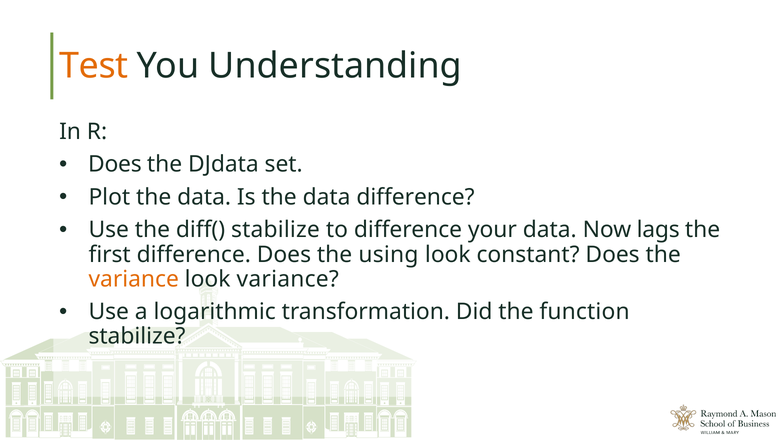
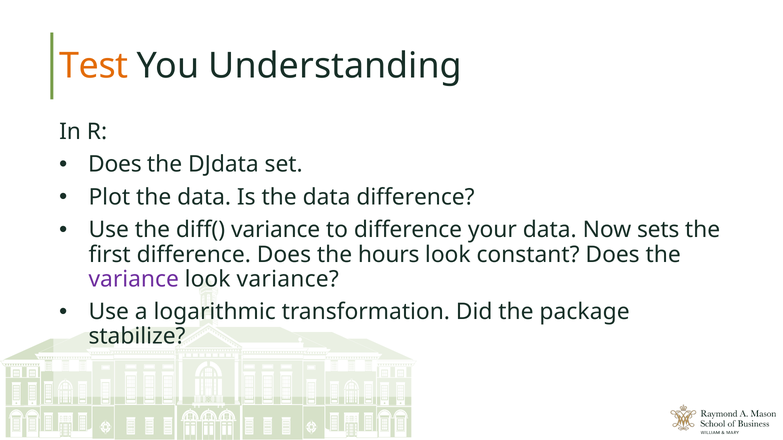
diff( stabilize: stabilize -> variance (276, 230)
lags: lags -> sets (658, 230)
using: using -> hours (389, 255)
variance colour: orange -> purple (134, 279)
function: function -> package (585, 312)
